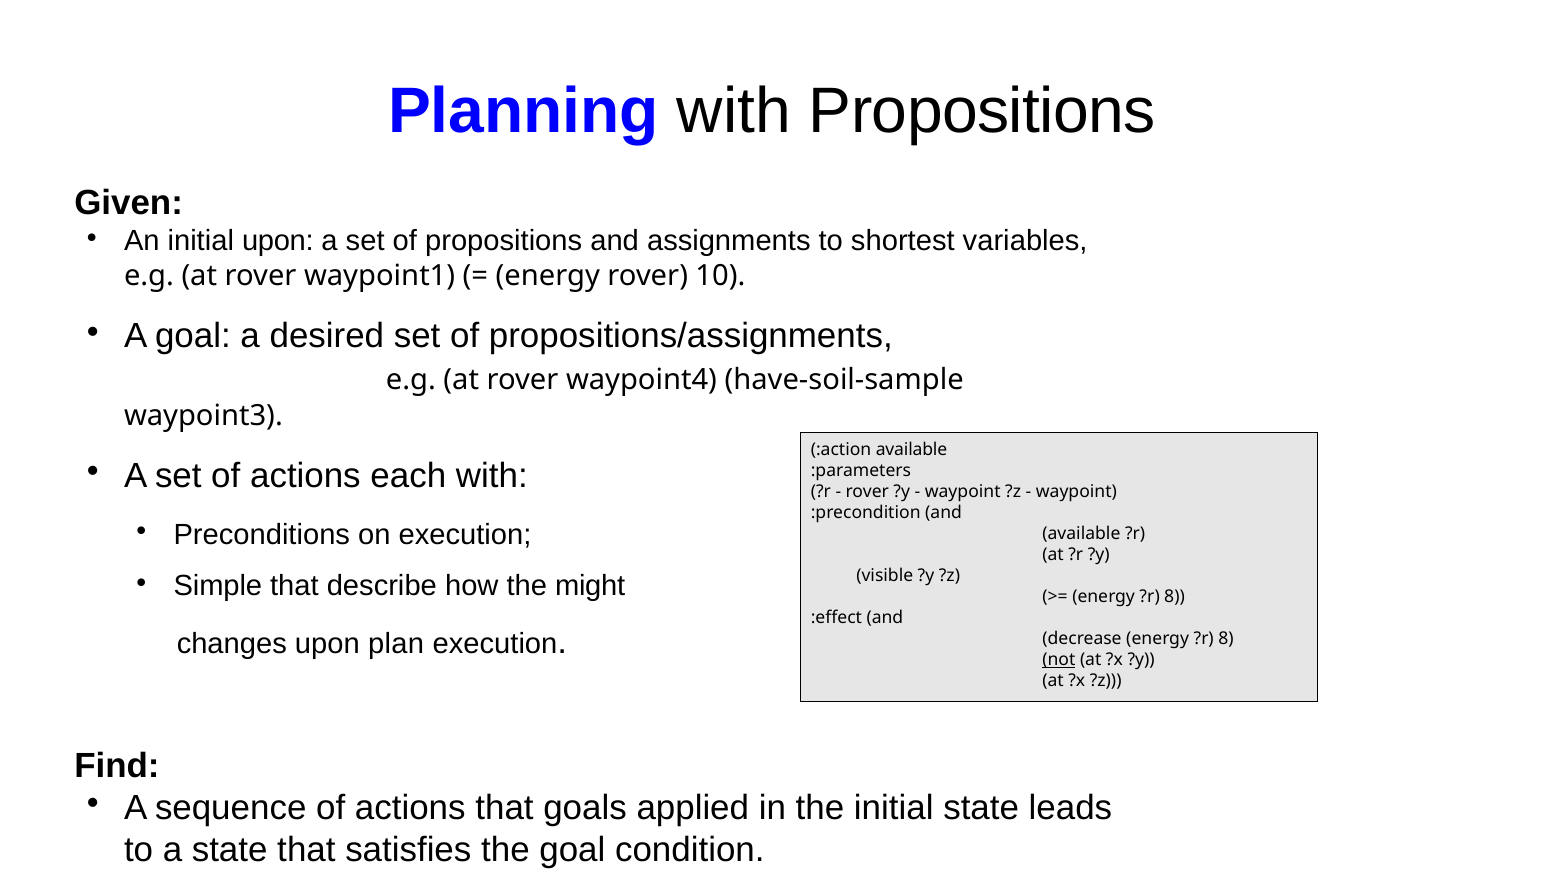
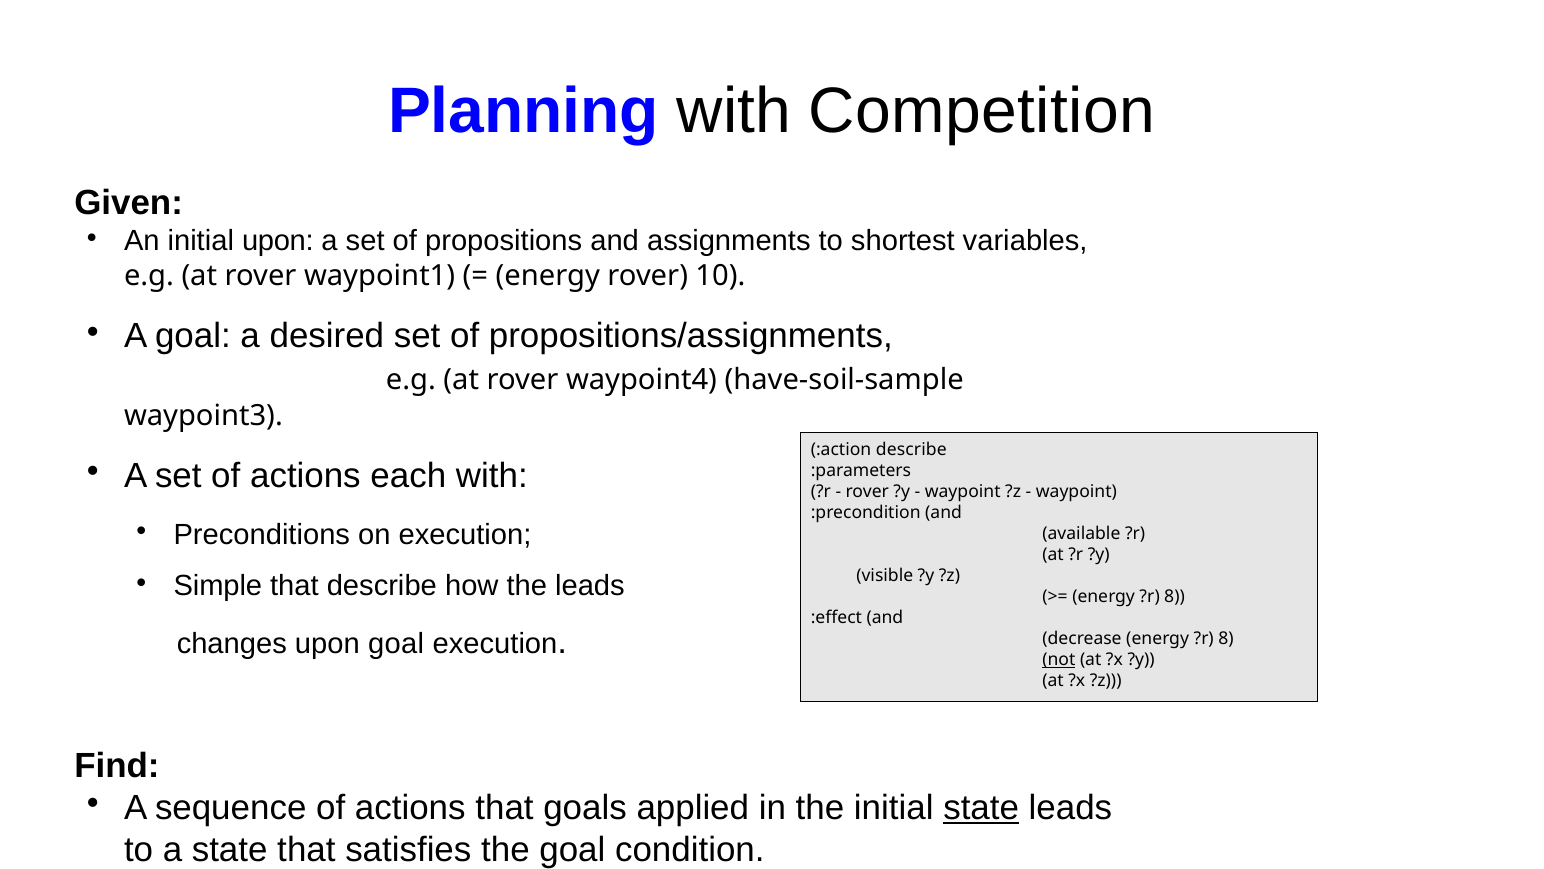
with Propositions: Propositions -> Competition (982, 112)
:action available: available -> describe (911, 449)
the might: might -> leads (590, 586)
upon plan: plan -> goal (396, 643)
state underline: none -> present (981, 807)
